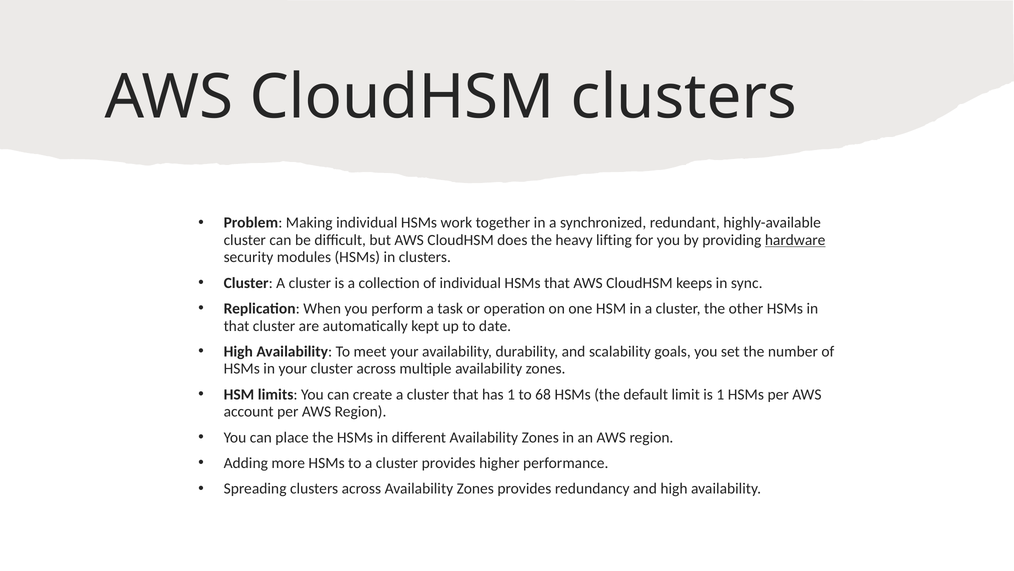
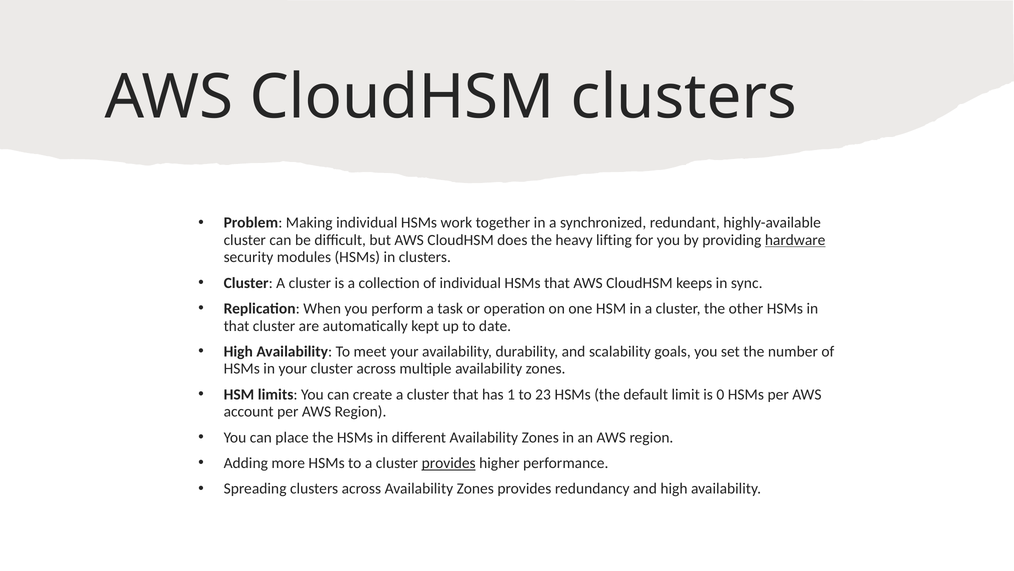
68: 68 -> 23 (543, 394)
is 1: 1 -> 0 (720, 394)
provides underline: none -> present (449, 463)
